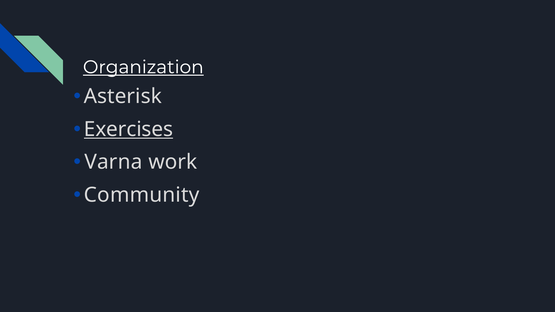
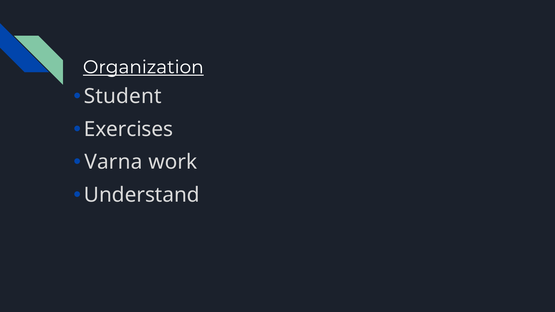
Asterisk: Asterisk -> Student (123, 96)
Exercises underline: present -> none (129, 129)
Community: Community -> Understand (142, 195)
